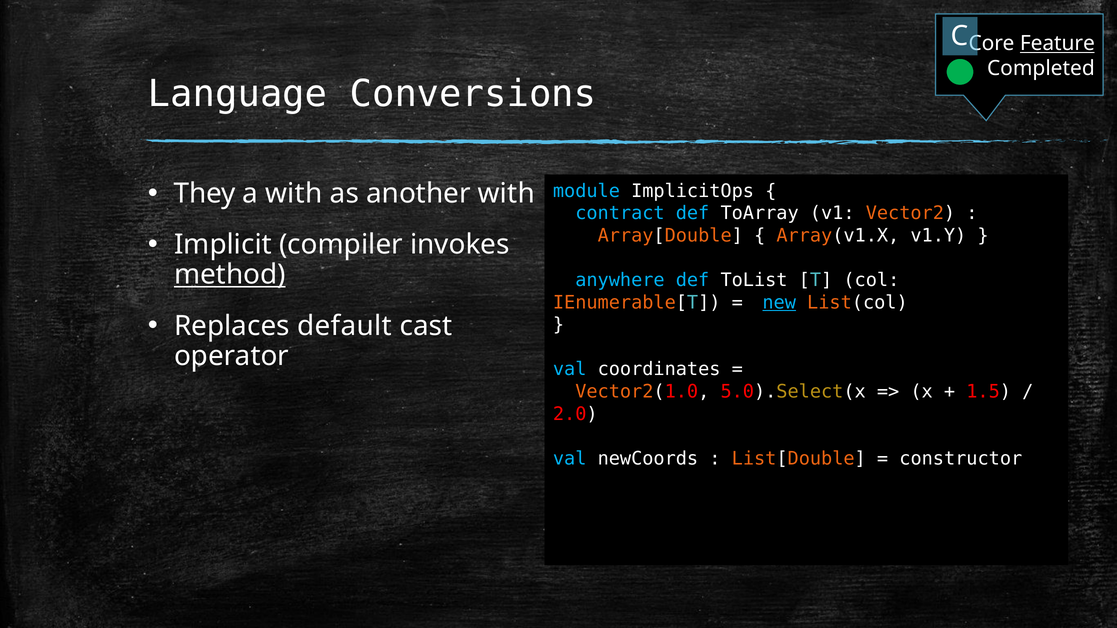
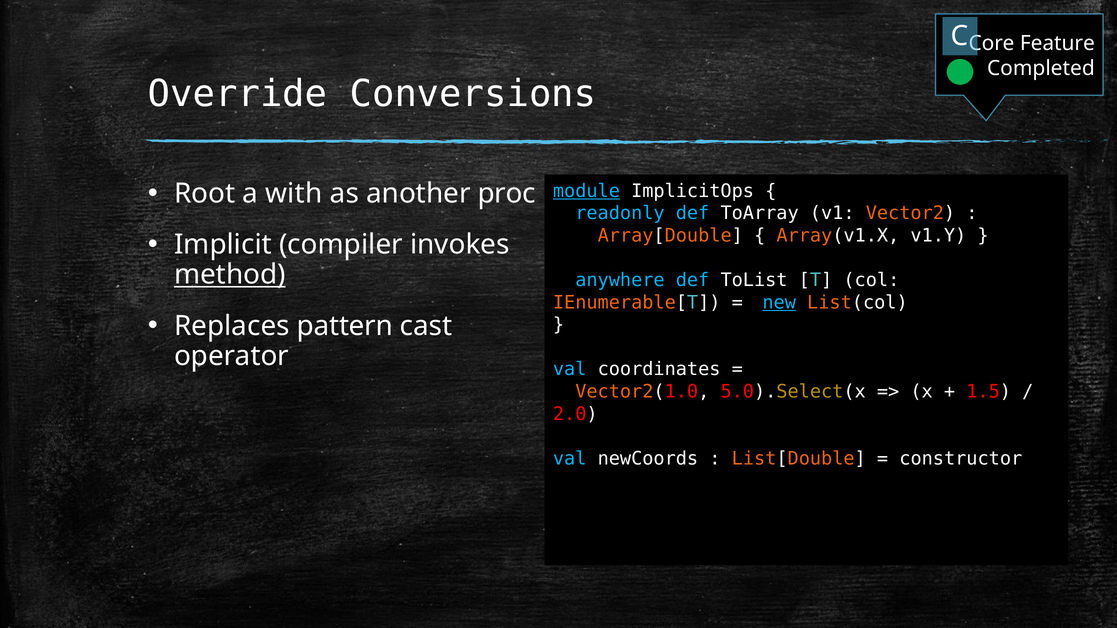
Feature underline: present -> none (1057, 43)
Language: Language -> Override (238, 94)
They: They -> Root (205, 194)
another with: with -> proc (507, 194)
module underline: none -> present (586, 191)
contract: contract -> readonly (620, 214)
default: default -> pattern (345, 326)
